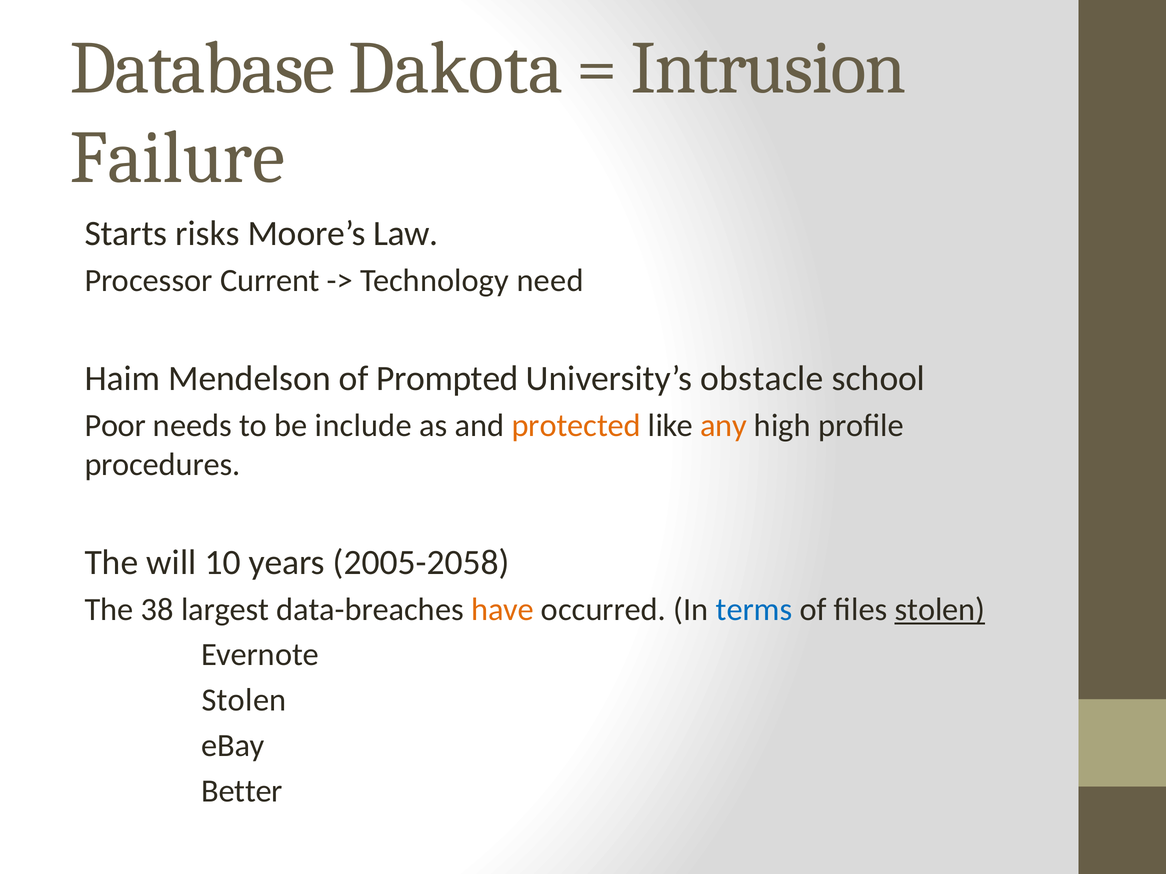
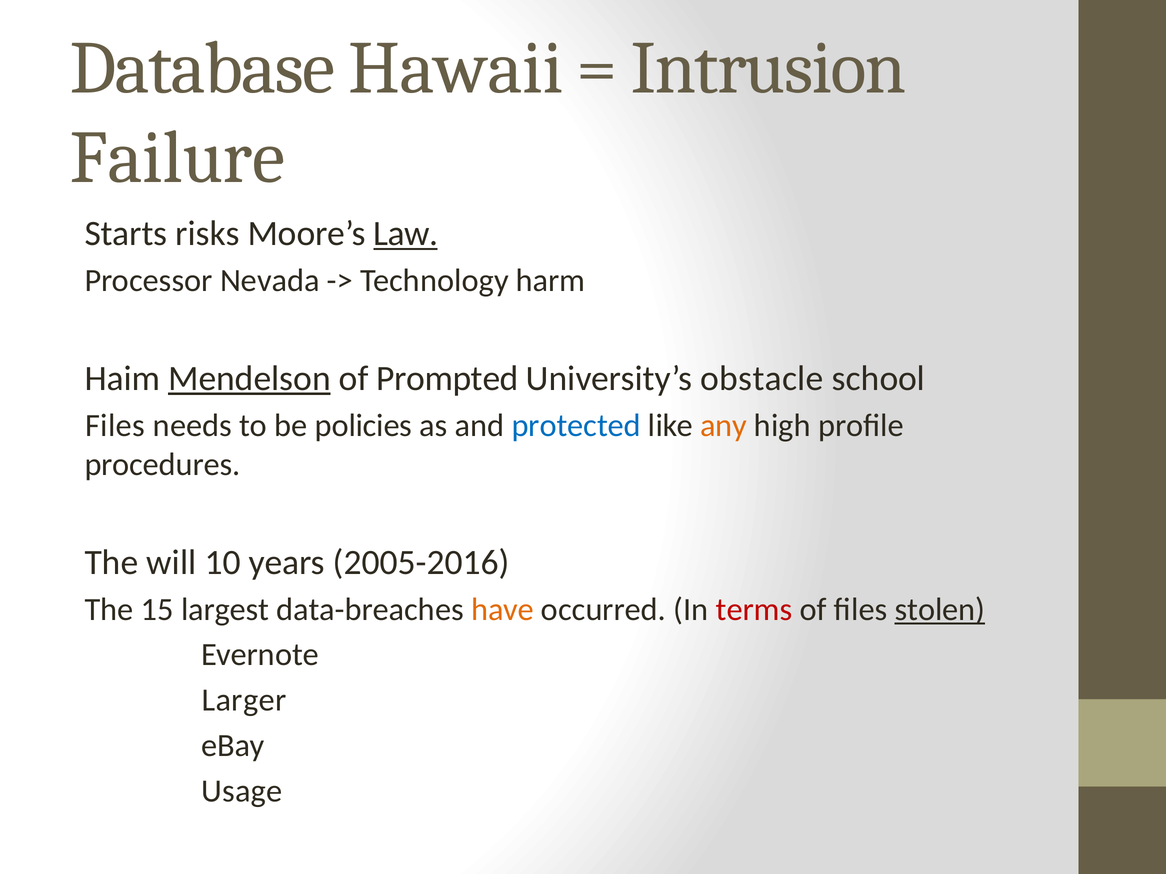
Dakota: Dakota -> Hawaii (456, 68)
Law underline: none -> present (406, 234)
Current: Current -> Nevada (270, 281)
need: need -> harm (551, 281)
Mendelson underline: none -> present (250, 379)
Poor: Poor -> Files (115, 426)
include: include -> policies (363, 426)
protected colour: orange -> blue (576, 426)
2005-2058: 2005-2058 -> 2005-2016 (421, 563)
38: 38 -> 15 (157, 610)
terms colour: blue -> red (754, 610)
Stolen: Stolen -> Larger (244, 701)
Better: Better -> Usage (242, 791)
